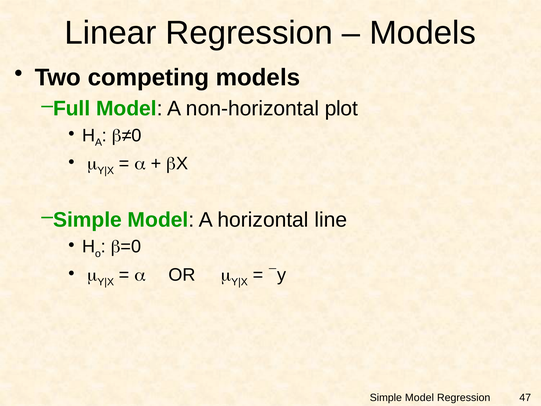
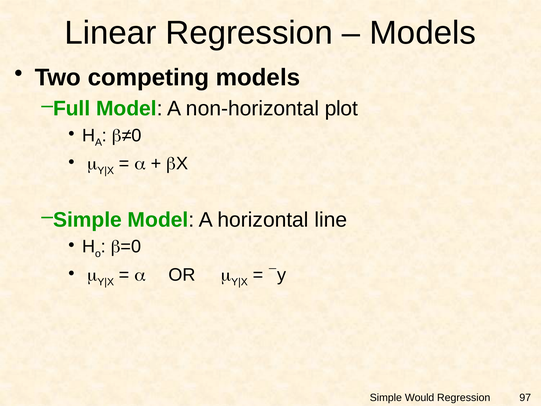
Model: Model -> Would (420, 397)
47: 47 -> 97 (525, 397)
